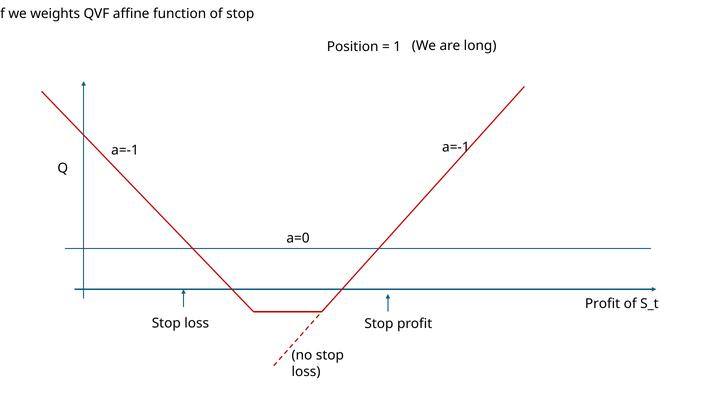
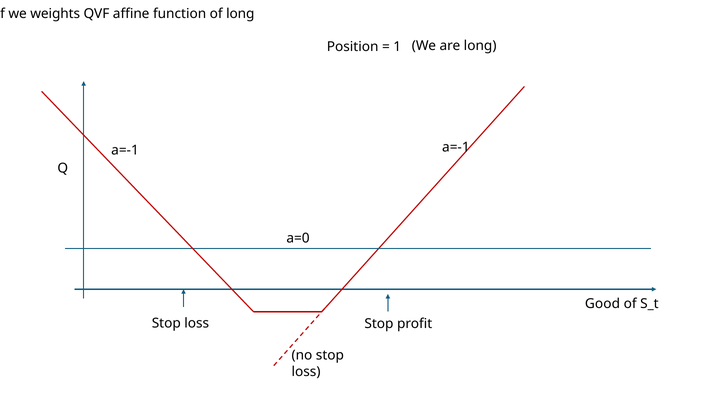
of stop: stop -> long (240, 14)
Profit: Profit -> Good (603, 304)
